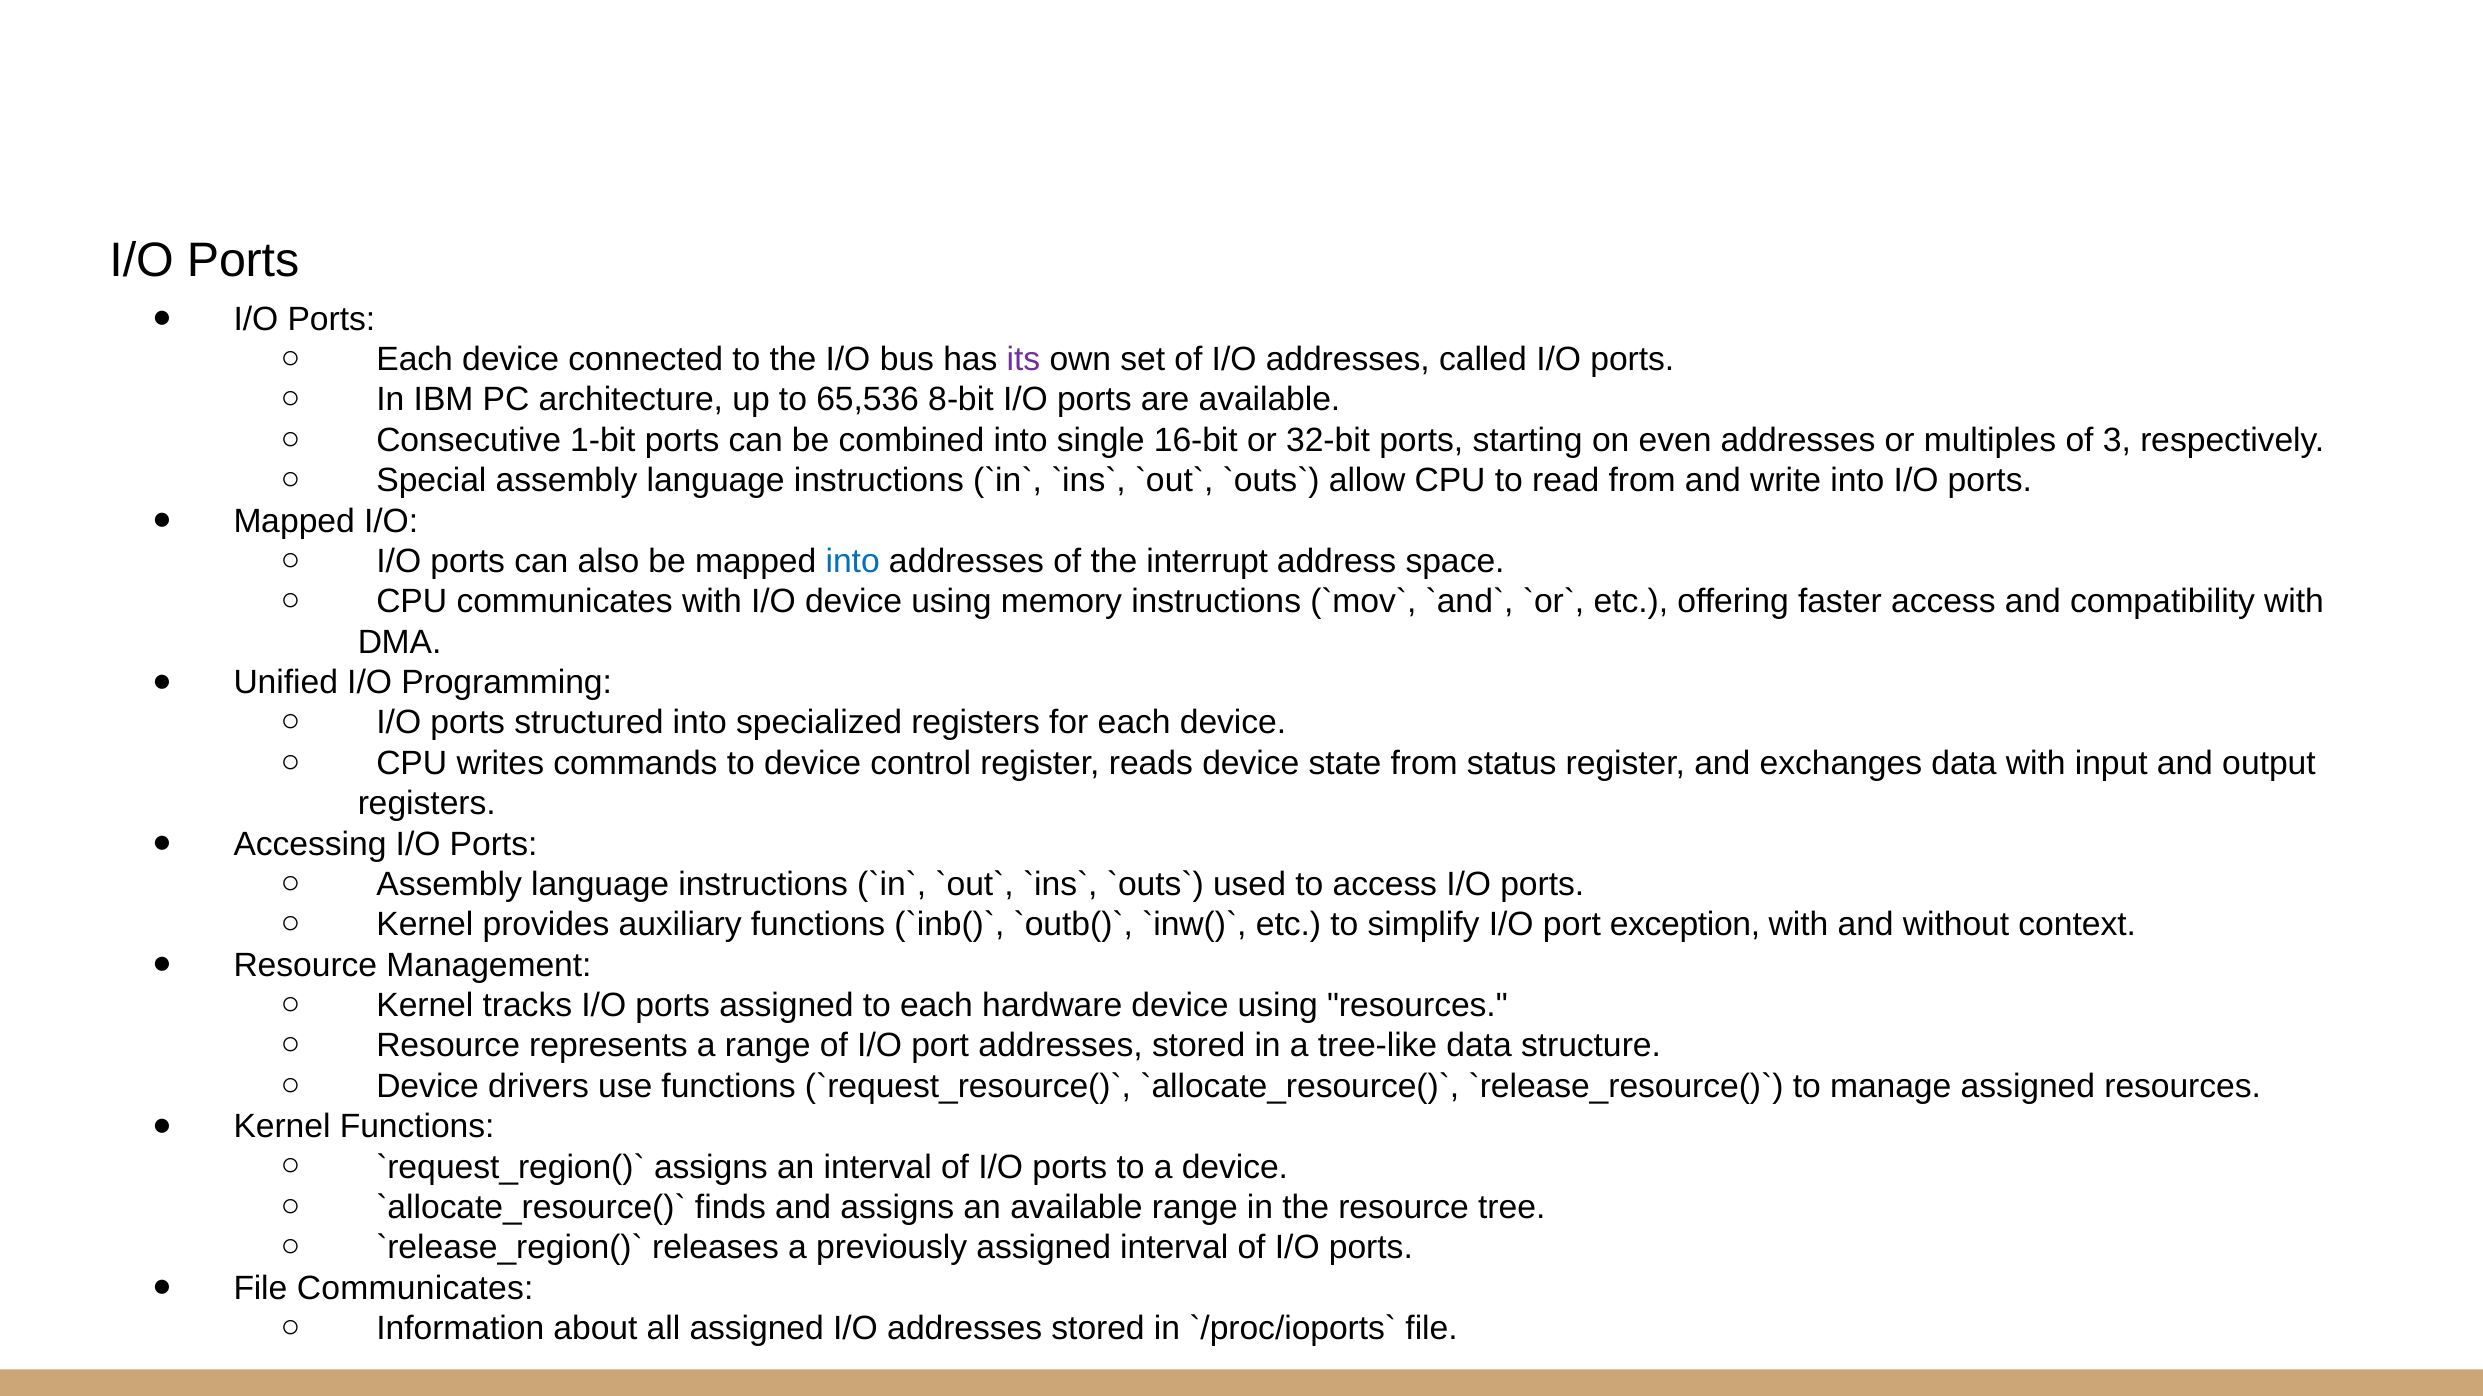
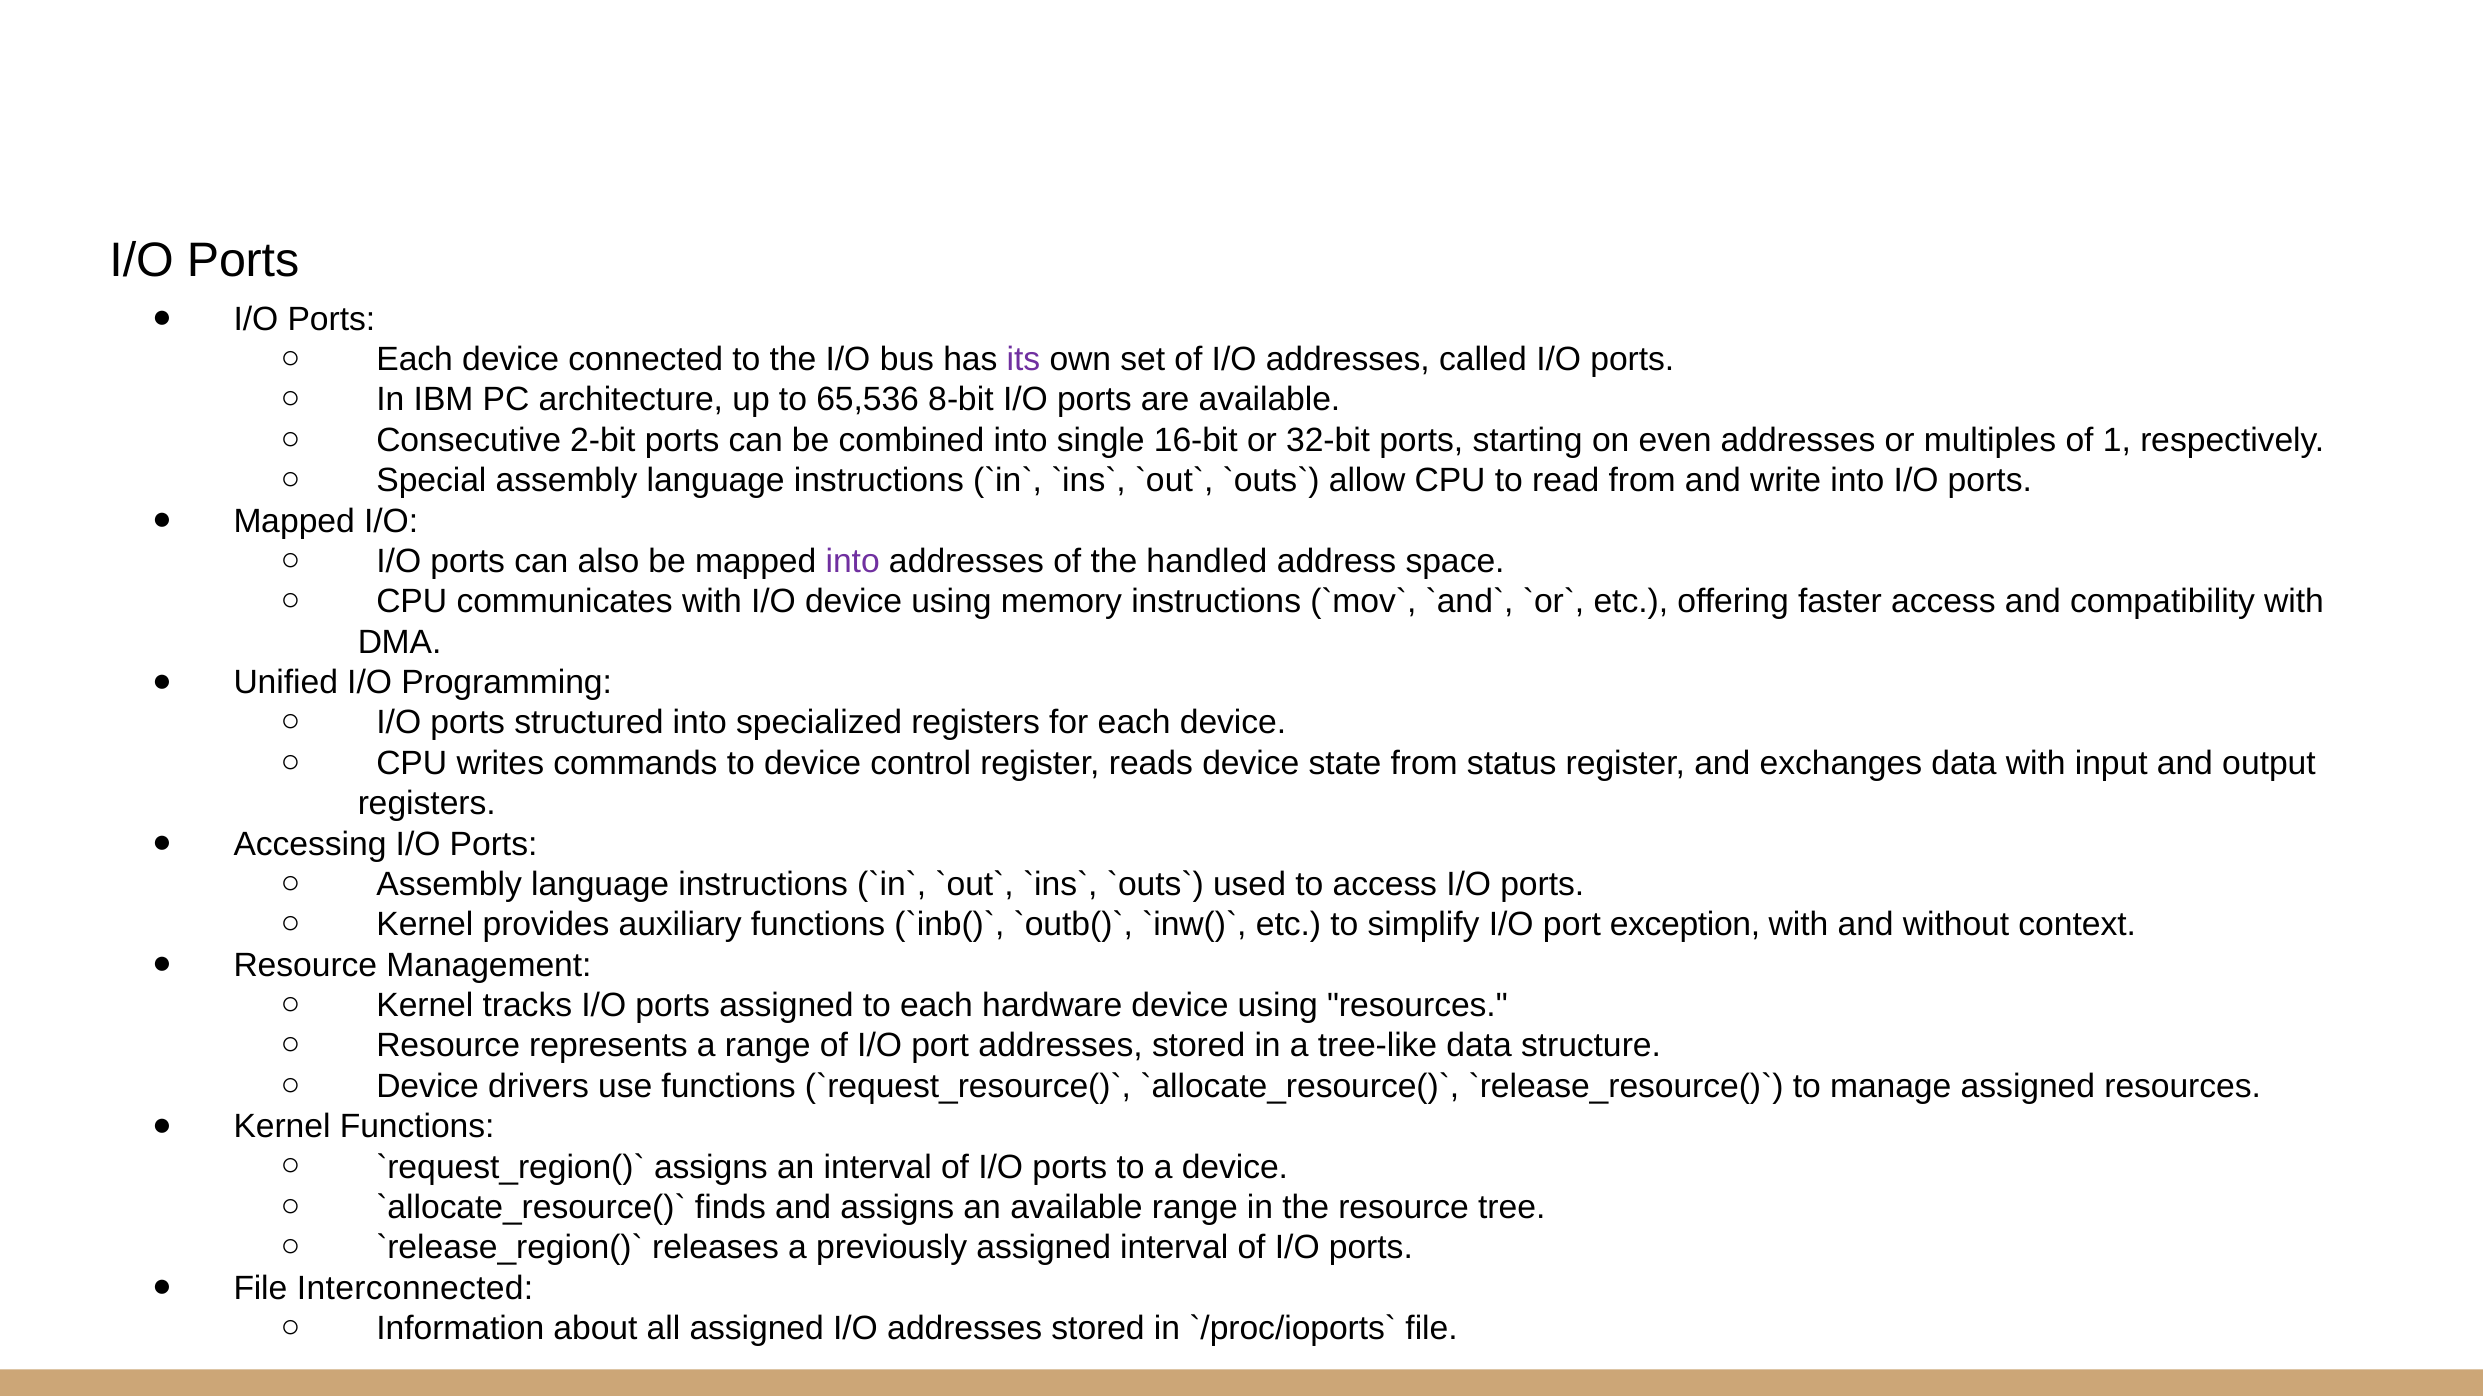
1-bit: 1-bit -> 2-bit (603, 440)
3: 3 -> 1 (2117, 440)
into colour: blue -> purple (853, 562)
interrupt: interrupt -> handled (1207, 562)
File Communicates: Communicates -> Interconnected (415, 1289)
